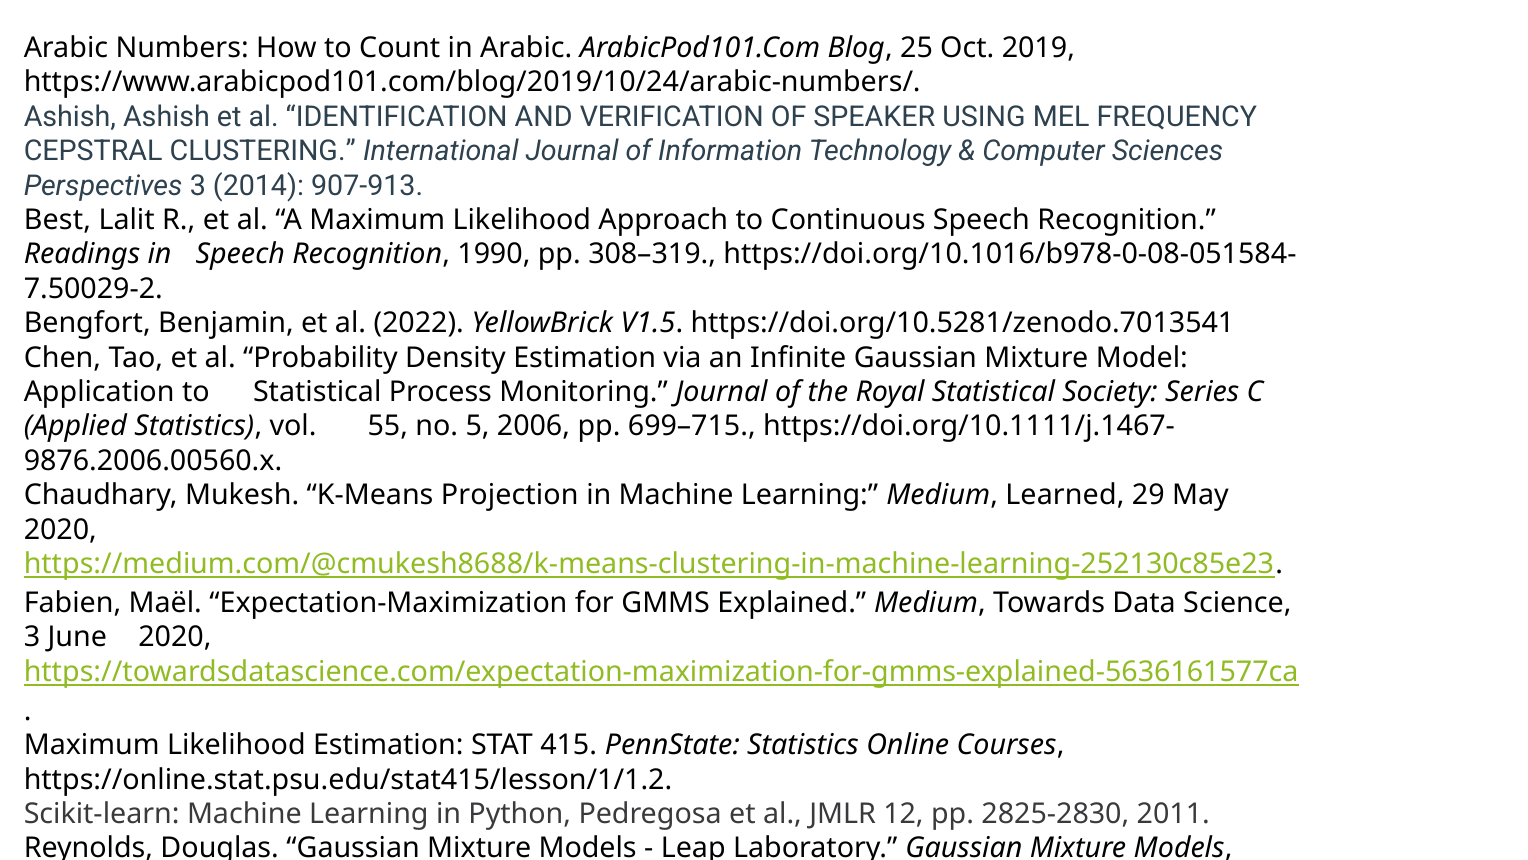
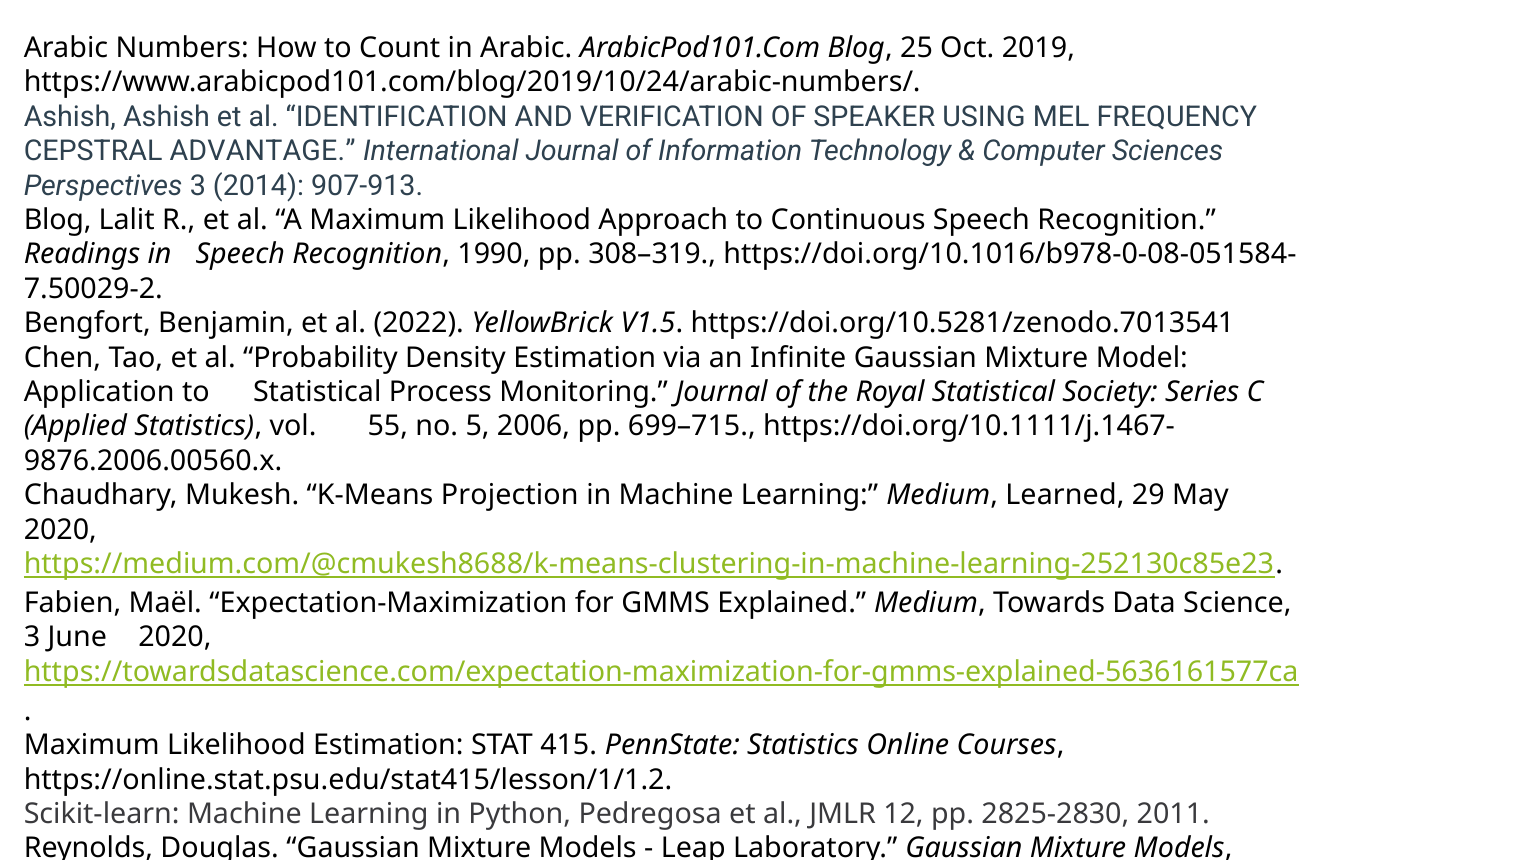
CLUSTERING: CLUSTERING -> ADVANTAGE (263, 151)
Best: Best -> Blog (58, 220)
